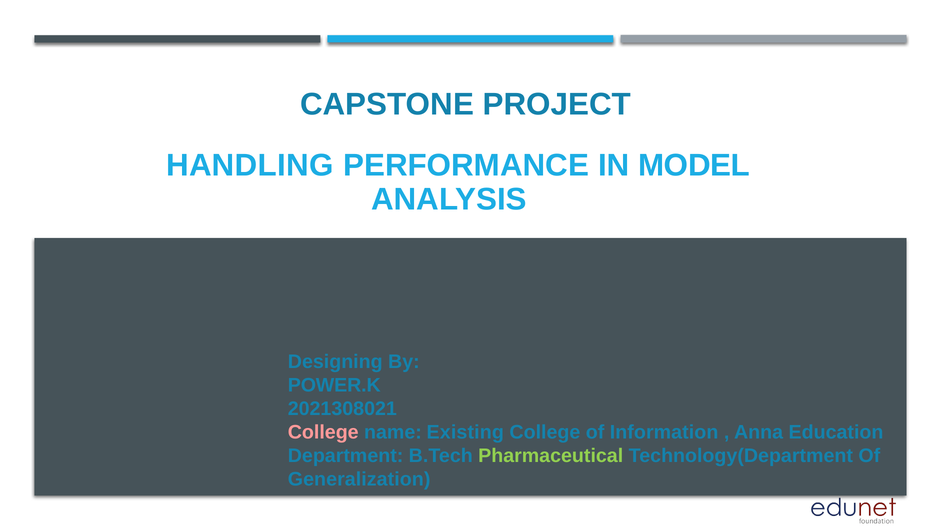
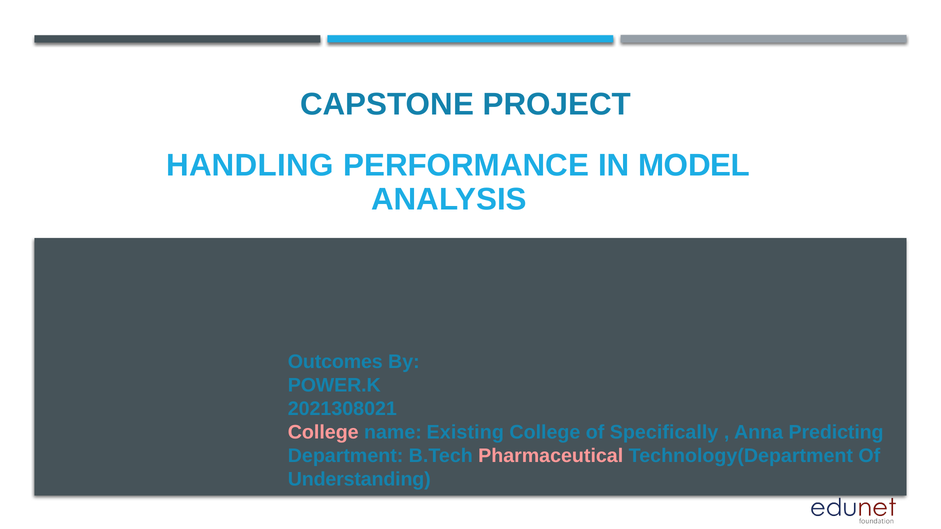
Designing: Designing -> Outcomes (335, 362)
Information: Information -> Specifically (664, 433)
Education: Education -> Predicting (836, 433)
Pharmaceutical colour: light green -> pink (551, 456)
Generalization: Generalization -> Understanding (359, 480)
